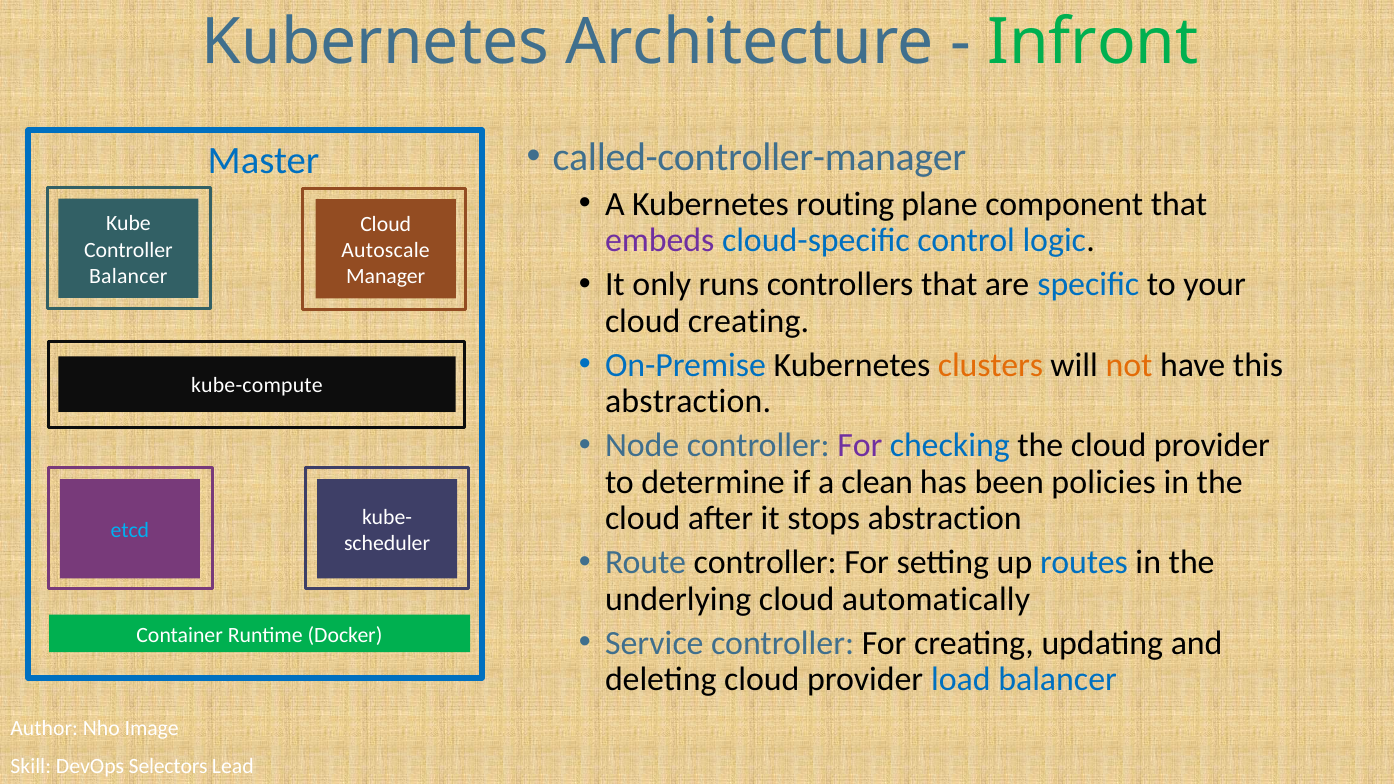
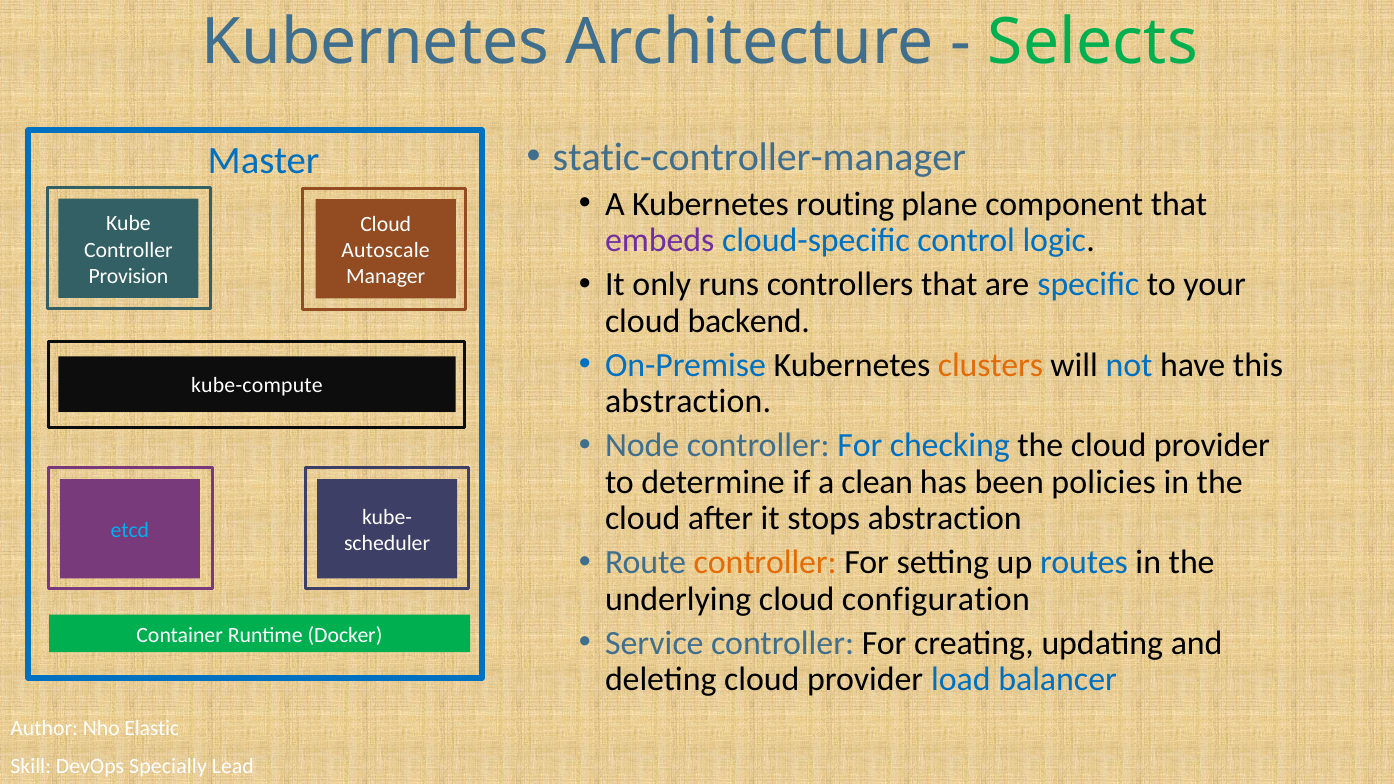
Infront: Infront -> Selects (1093, 42)
called-controller-manager: called-controller-manager -> static-controller-manager (759, 157)
Balancer: Balancer -> Provision (128, 276)
cloud creating: creating -> backend (749, 321)
not colour: orange -> blue (1129, 365)
For colour: purple -> blue (860, 446)
controller colour: black -> orange (765, 563)
automatically: automatically -> configuration (936, 599)
Image: Image -> Elastic (152, 728)
Selectors: Selectors -> Specially (168, 766)
